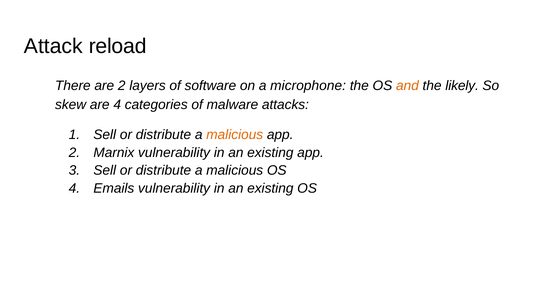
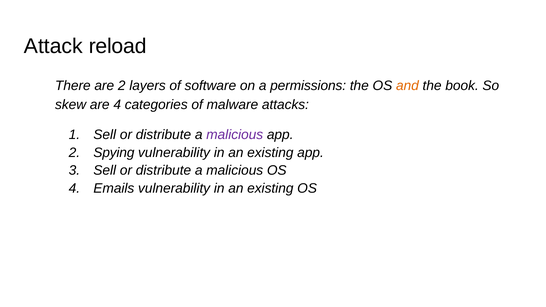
microphone: microphone -> permissions (308, 86)
likely: likely -> book (462, 86)
malicious colour: orange -> purple (235, 135)
Marnix: Marnix -> Spying (114, 153)
